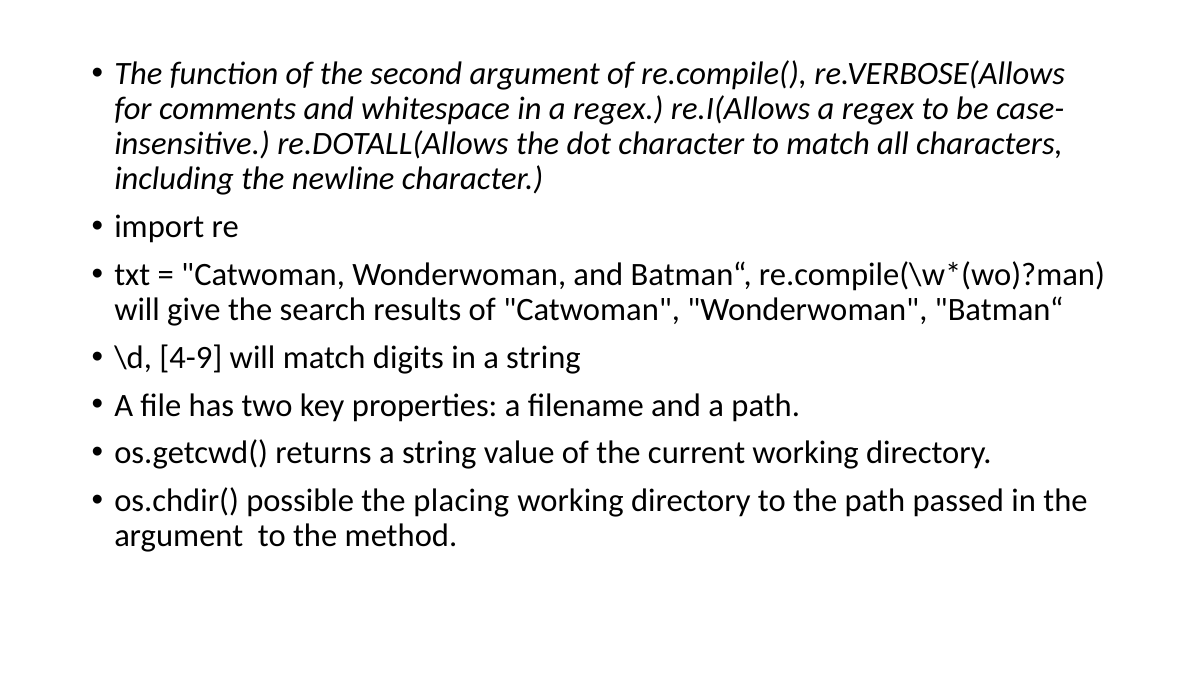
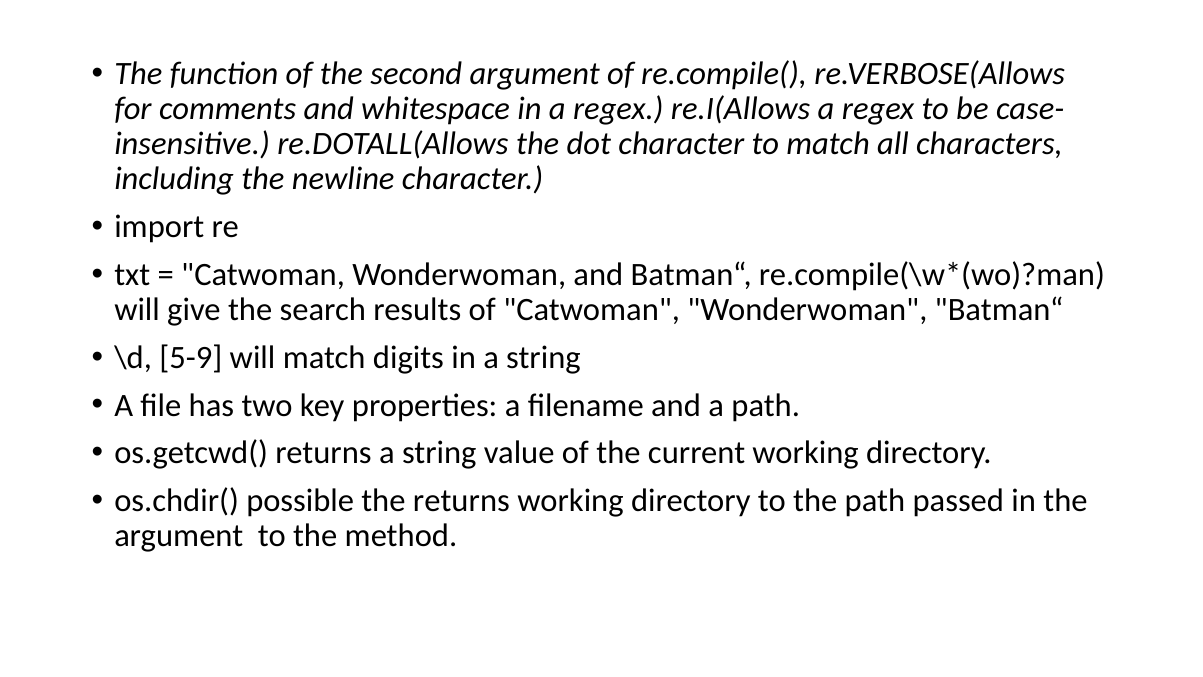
4-9: 4-9 -> 5-9 (191, 357)
the placing: placing -> returns (461, 501)
